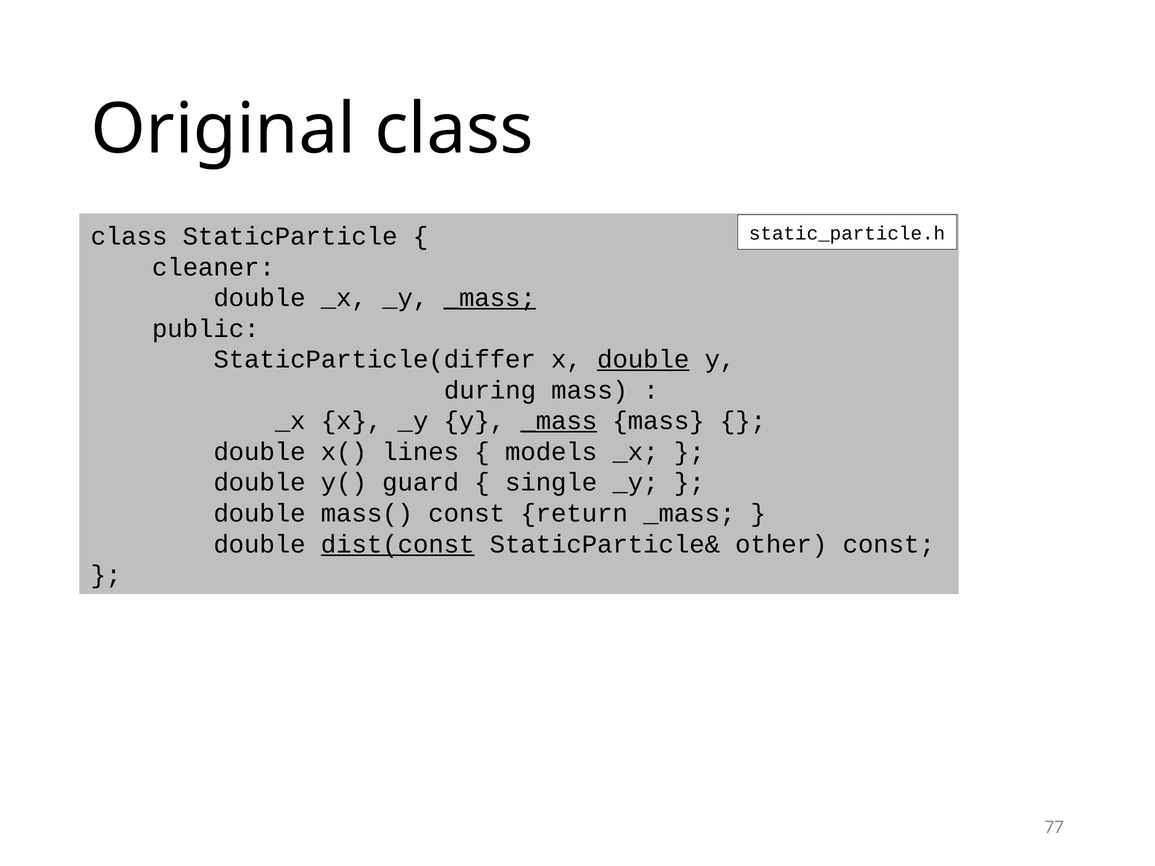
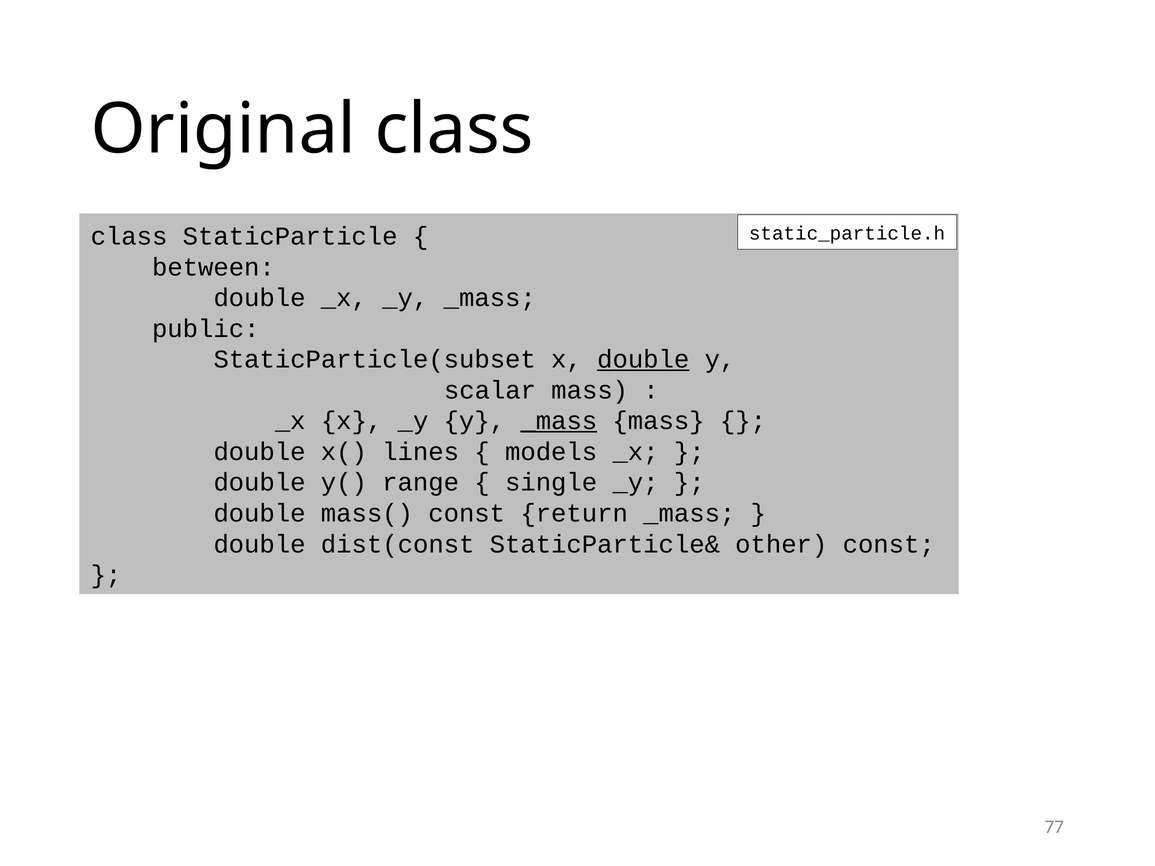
cleaner: cleaner -> between (213, 267)
_mass underline: present -> none (490, 298)
StaticParticle(differ: StaticParticle(differ -> StaticParticle(subset (375, 360)
during: during -> scalar (490, 390)
guard: guard -> range (421, 483)
dist(const underline: present -> none (398, 544)
